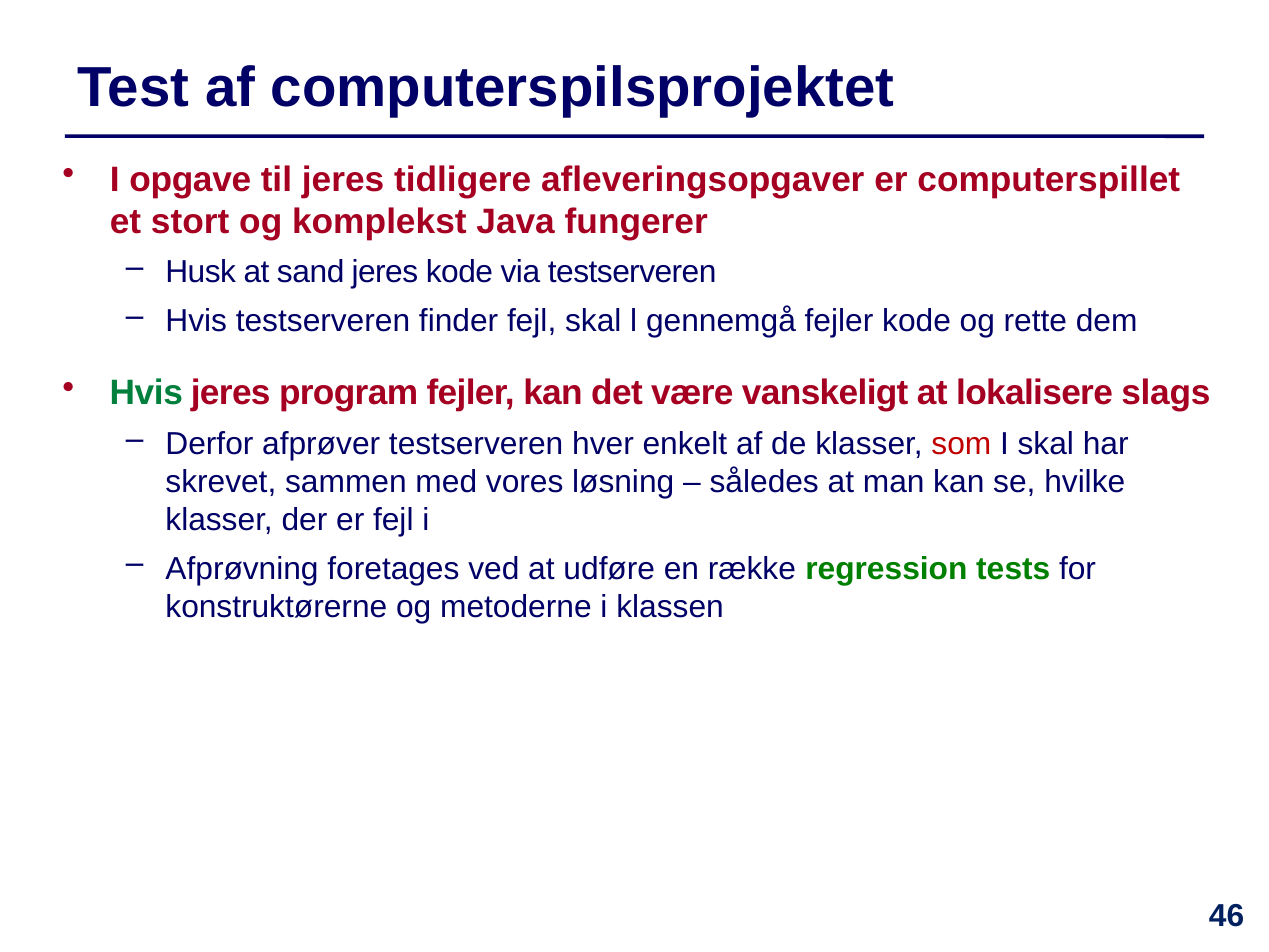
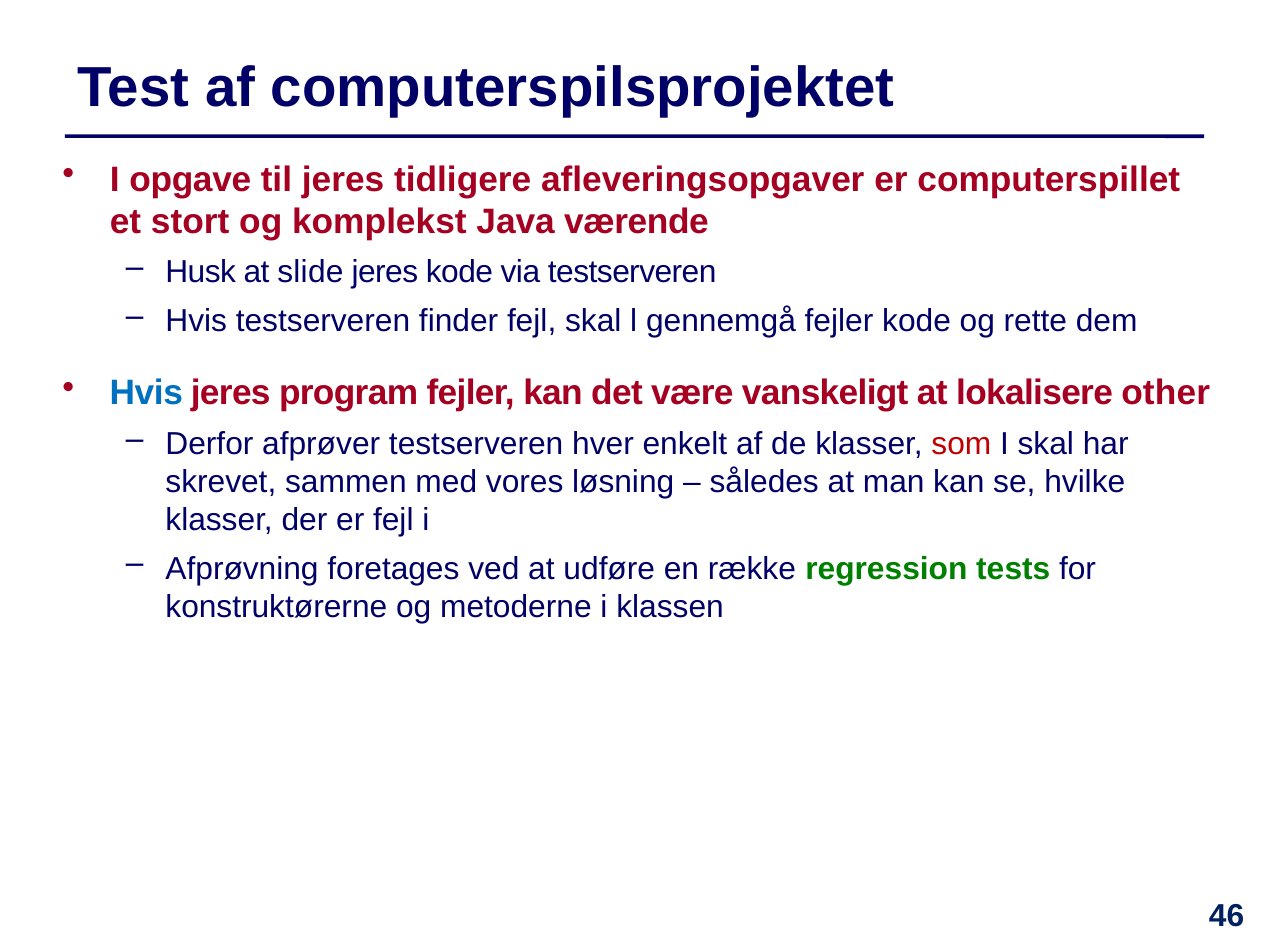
fungerer: fungerer -> værende (636, 222)
sand: sand -> slide (310, 272)
Hvis colour: green -> blue (146, 393)
slags: slags -> other (1166, 393)
